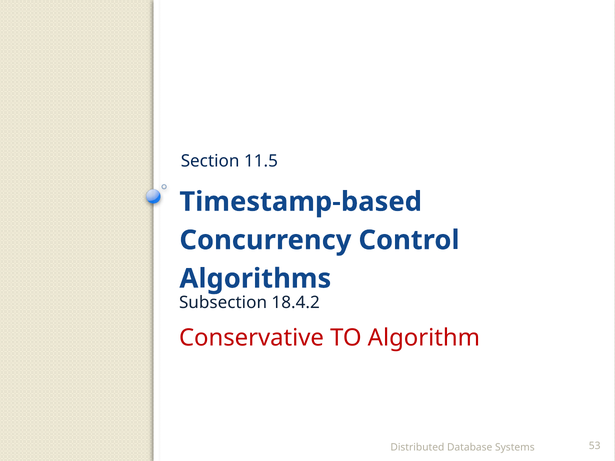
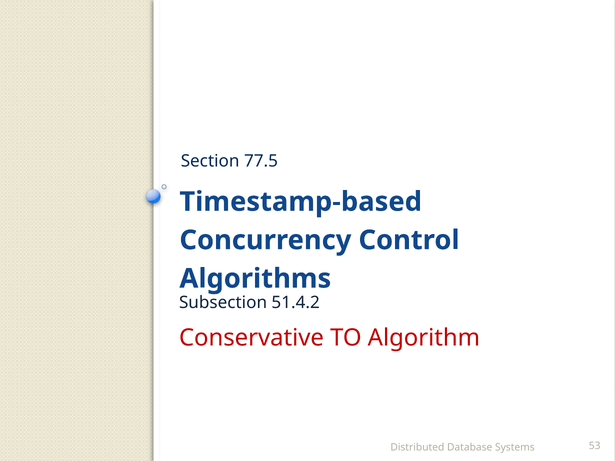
11.5: 11.5 -> 77.5 (261, 161)
18.4.2: 18.4.2 -> 51.4.2 (296, 303)
